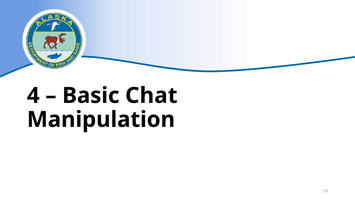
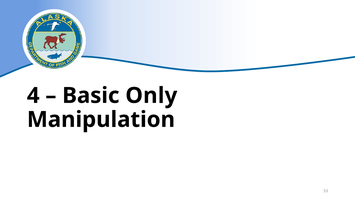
Chat: Chat -> Only (151, 95)
